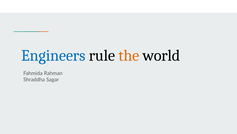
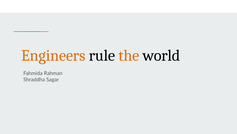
Engineers colour: blue -> orange (53, 55)
